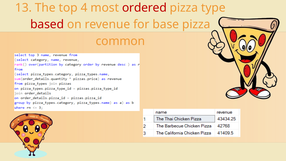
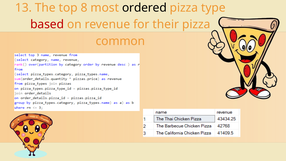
4: 4 -> 8 (84, 8)
ordered colour: red -> black (144, 8)
base: base -> their (166, 24)
